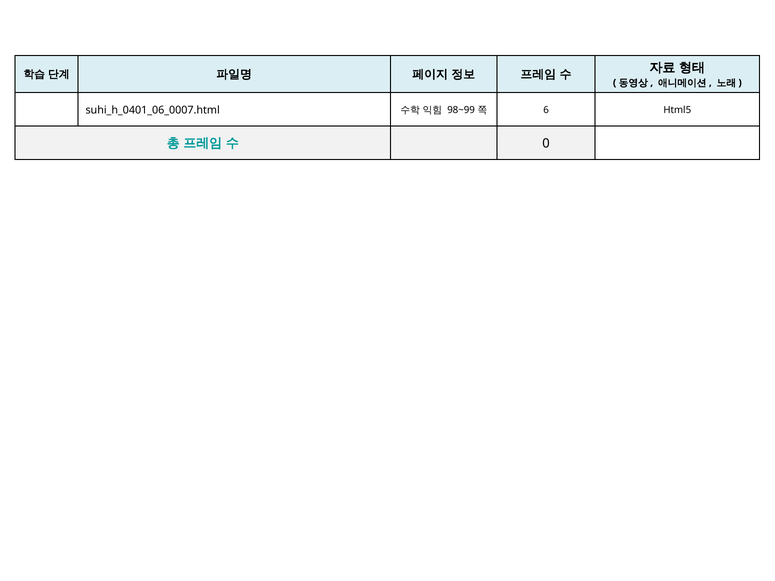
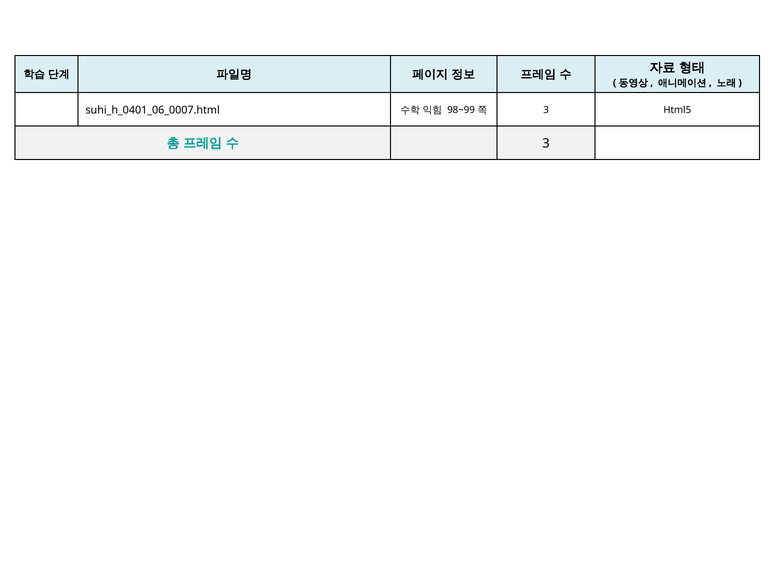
6: 6 -> 3 (546, 110)
0: 0 -> 3 (546, 144)
